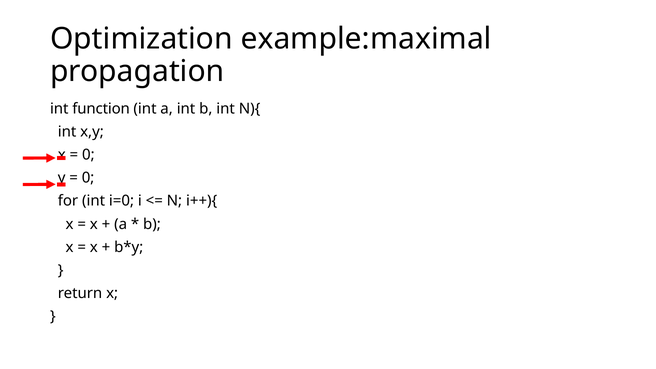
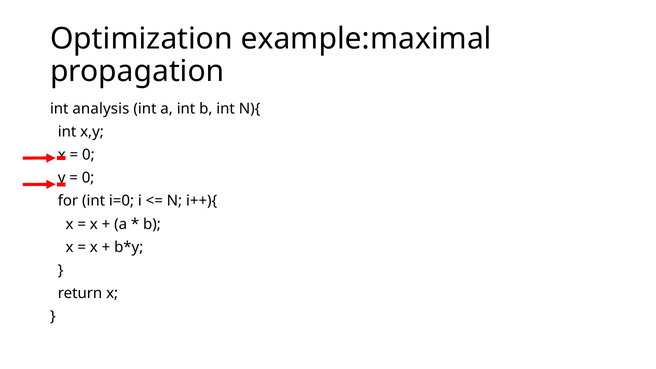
function: function -> analysis (101, 109)
